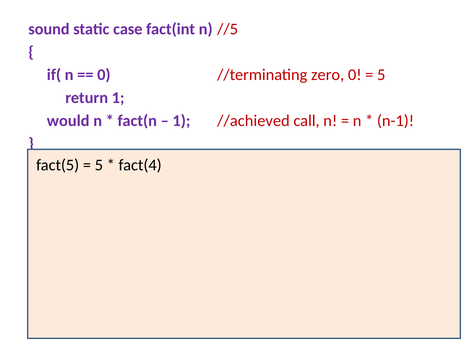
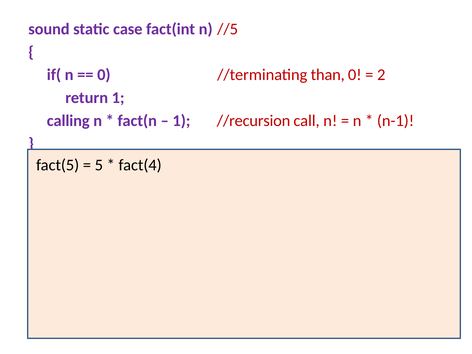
zero: zero -> than (328, 75)
5: 5 -> 2 (381, 75)
would: would -> calling (68, 121)
//achieved: //achieved -> //recursion (254, 121)
